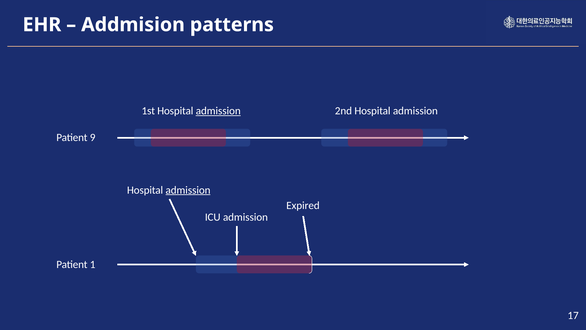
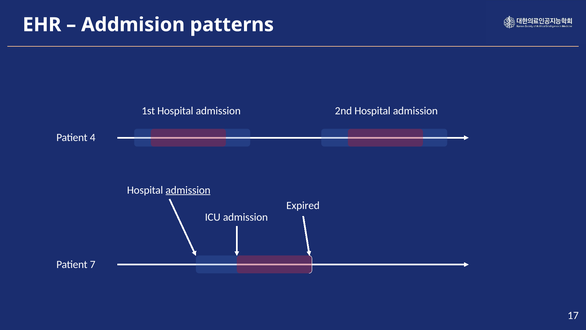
admission underline: present -> none (218, 111)
9: 9 -> 4 (93, 138)
1: 1 -> 7 (93, 264)
